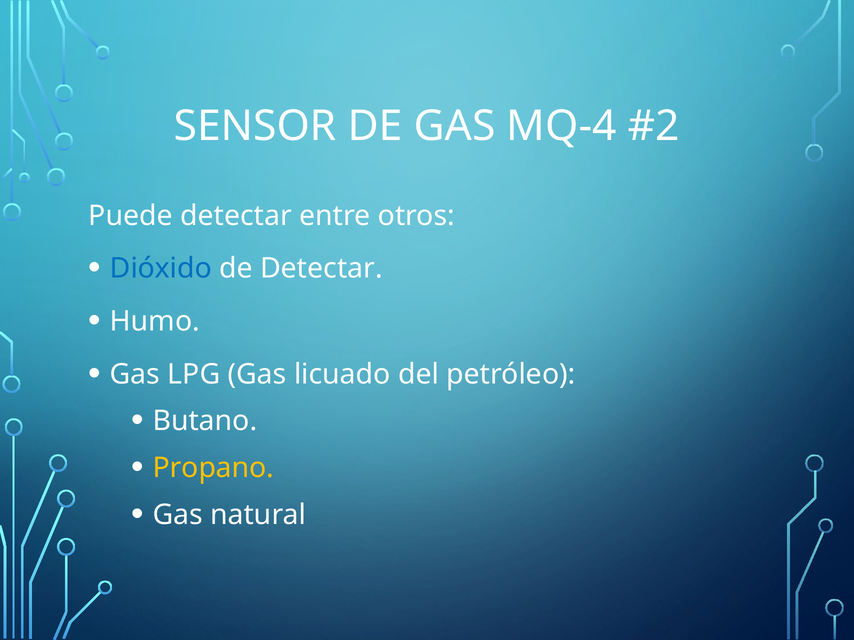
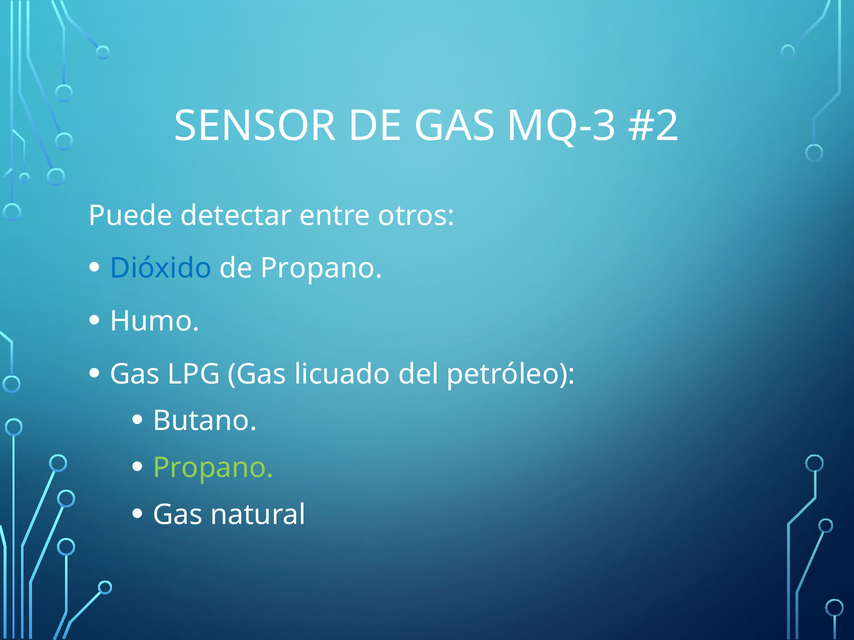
MQ-4: MQ-4 -> MQ-3 (562, 127)
de Detectar: Detectar -> Propano (321, 269)
Propano colour: yellow -> light green (213, 468)
